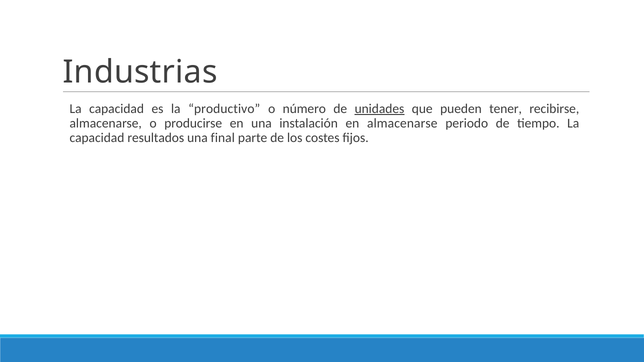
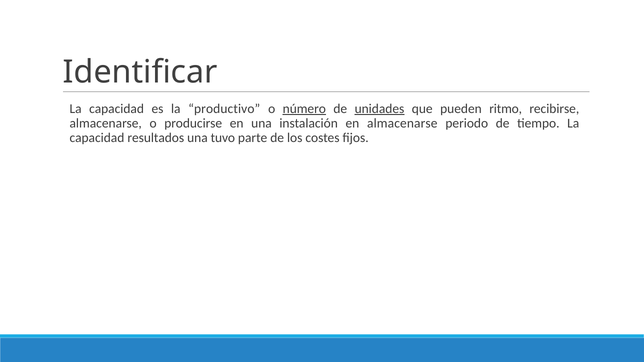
Industrias: Industrias -> Identificar (140, 72)
número underline: none -> present (304, 109)
tener: tener -> ritmo (506, 109)
final: final -> tuvo (223, 138)
